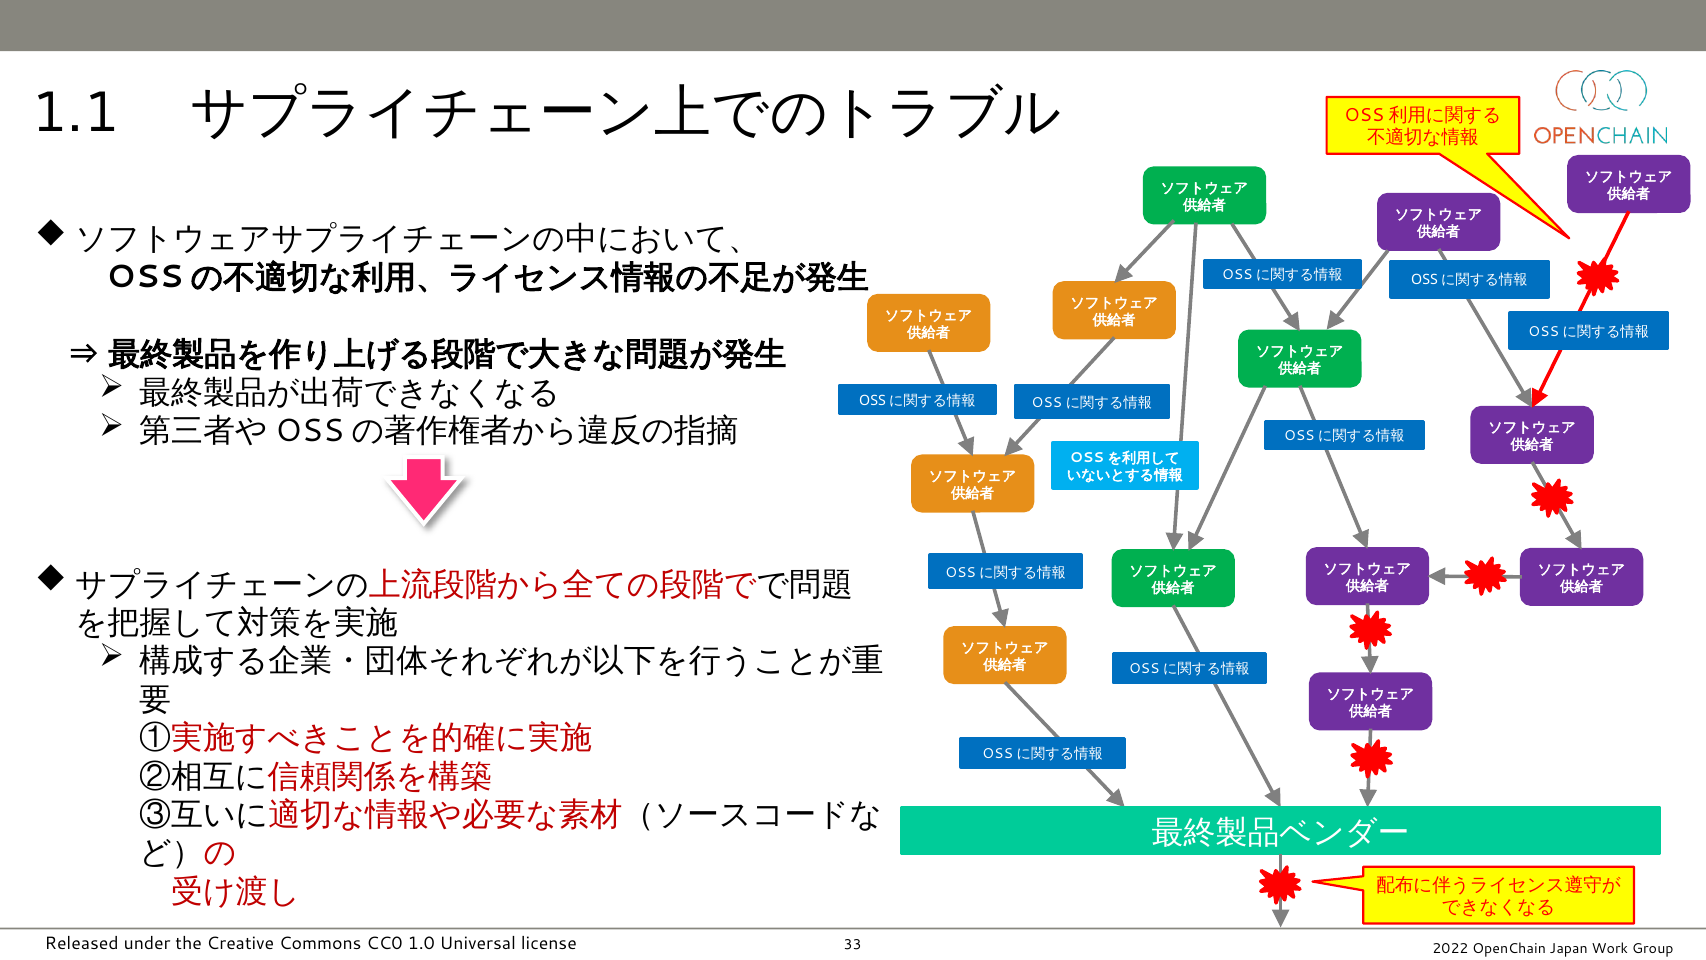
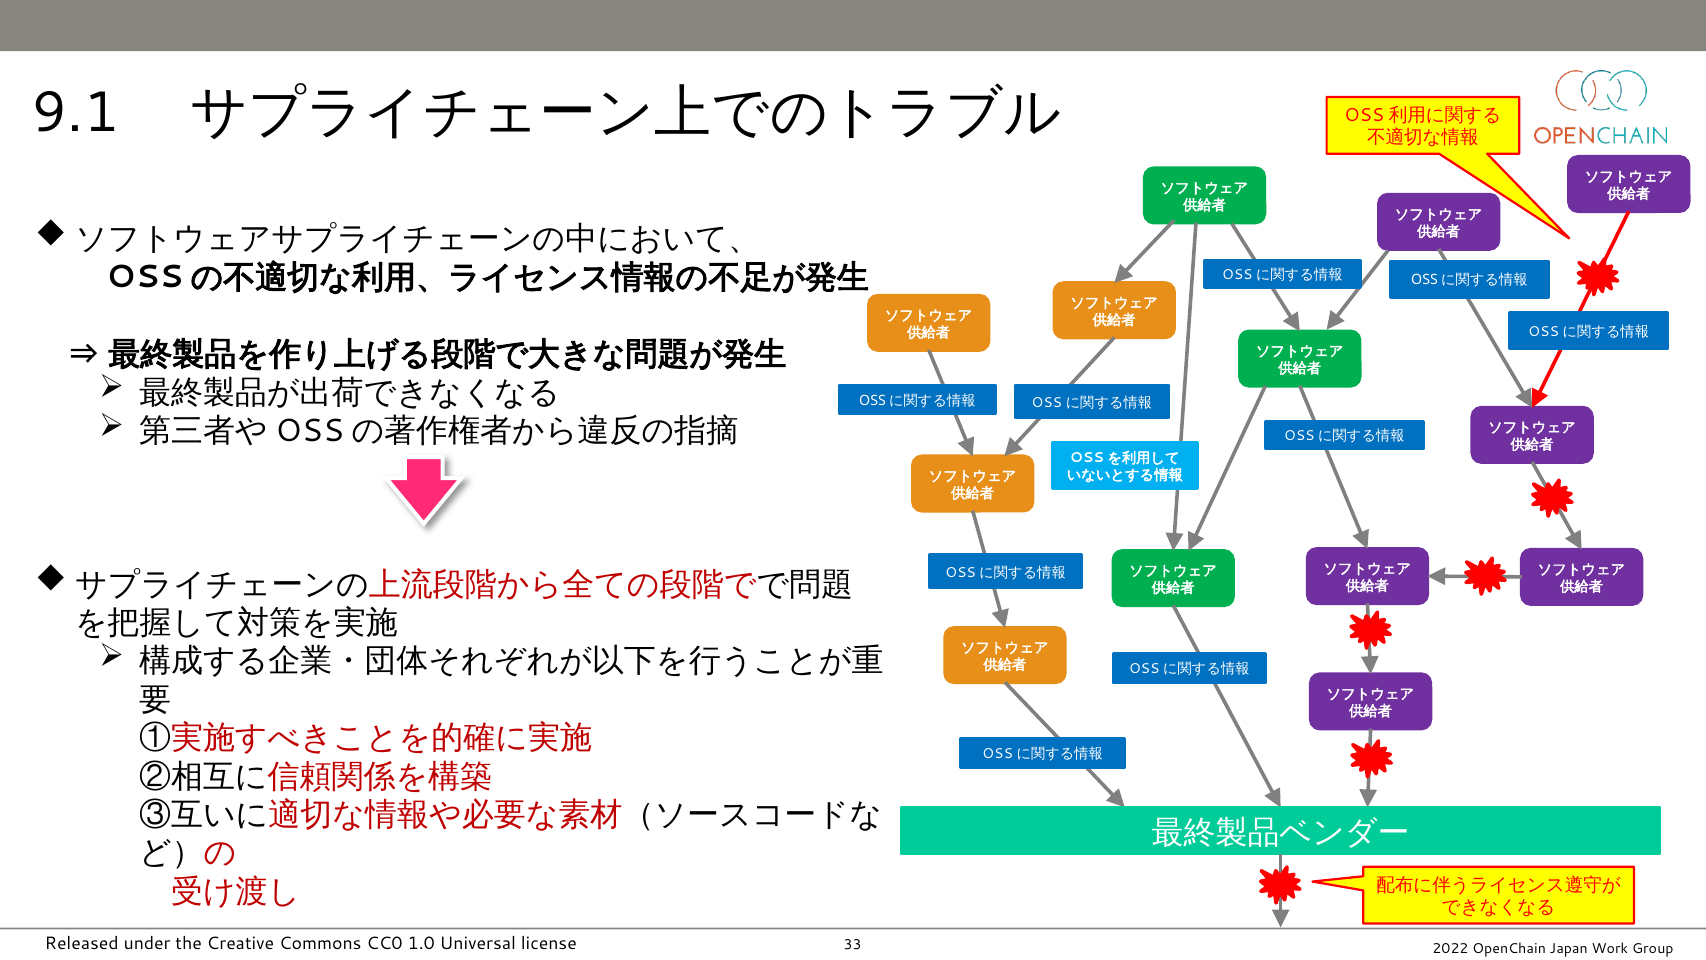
1.1: 1.1 -> 9.1 (76, 113)
